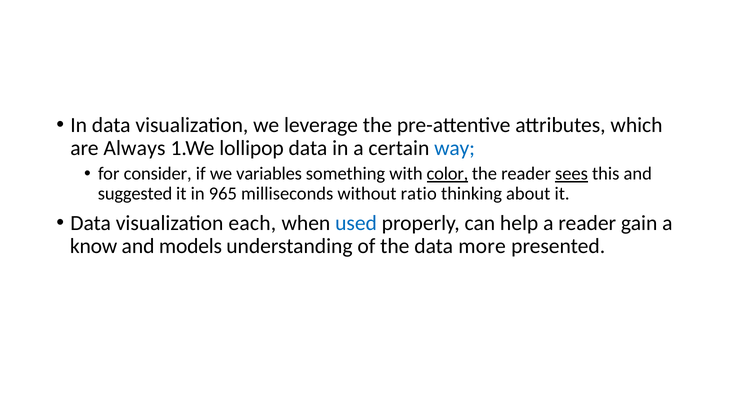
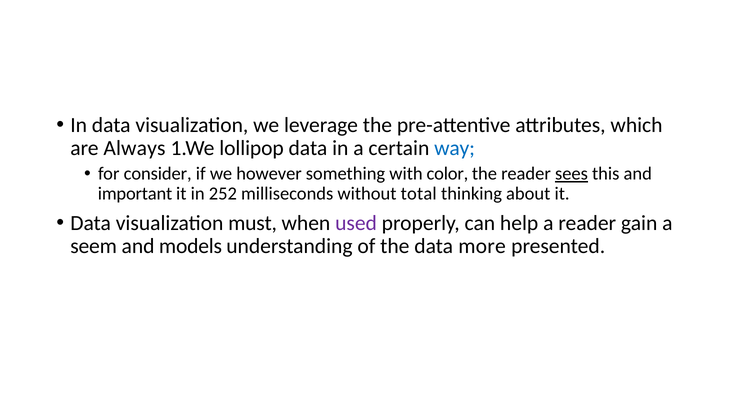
variables: variables -> however (269, 174)
color underline: present -> none (447, 174)
suggested: suggested -> important (135, 194)
965: 965 -> 252 (223, 194)
ratio: ratio -> total (419, 194)
each: each -> must (253, 223)
used colour: blue -> purple (356, 223)
know: know -> seem (94, 246)
